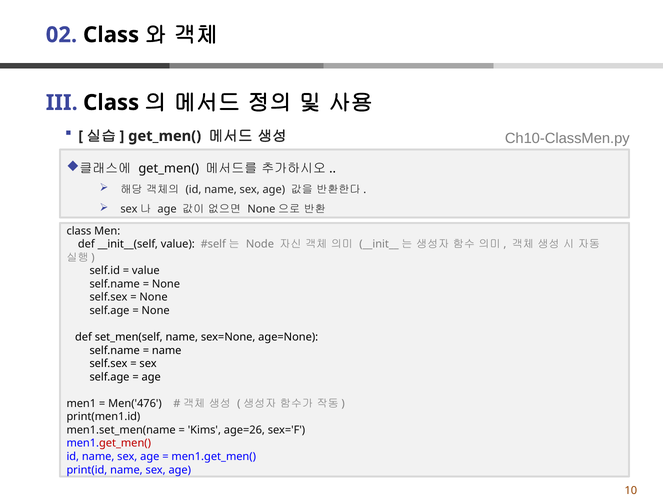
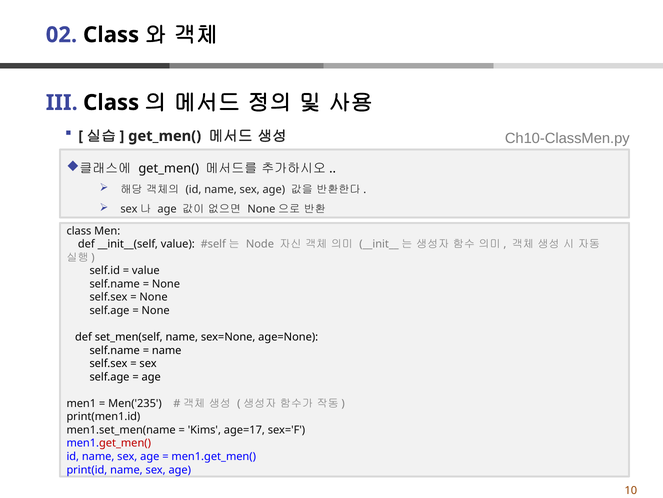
Men('476: Men('476 -> Men('235 (135, 403)
age=26: age=26 -> age=17 (244, 429)
